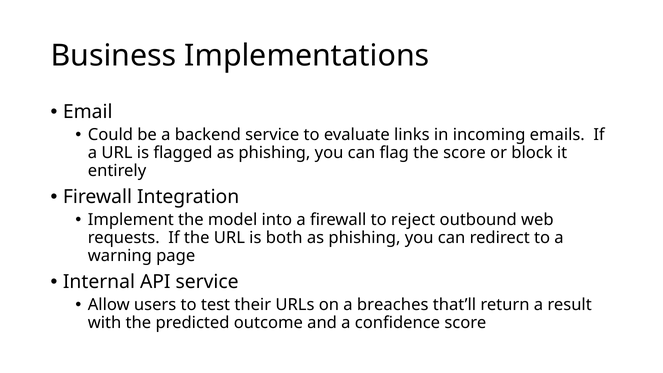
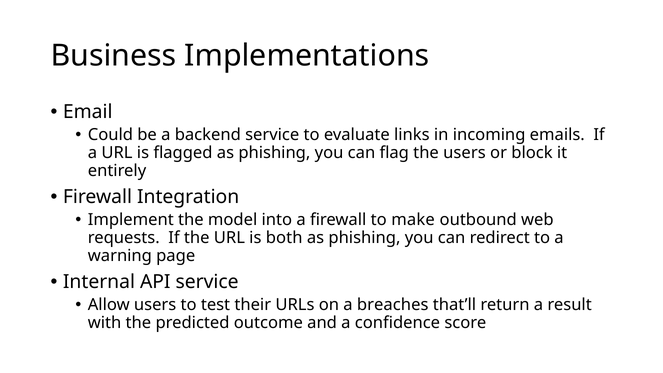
the score: score -> users (464, 153)
reject: reject -> make (413, 220)
